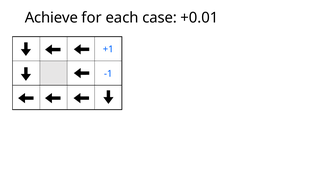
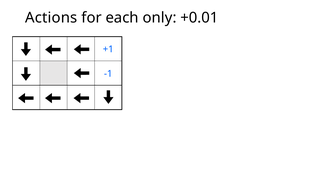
Achieve: Achieve -> Actions (51, 18)
case: case -> only (160, 18)
